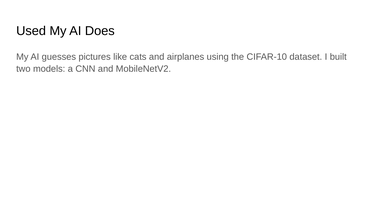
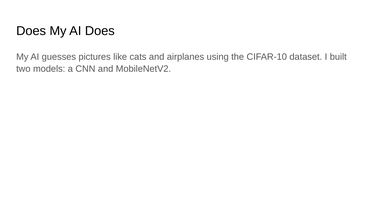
Used: Used -> Does (31, 31)
